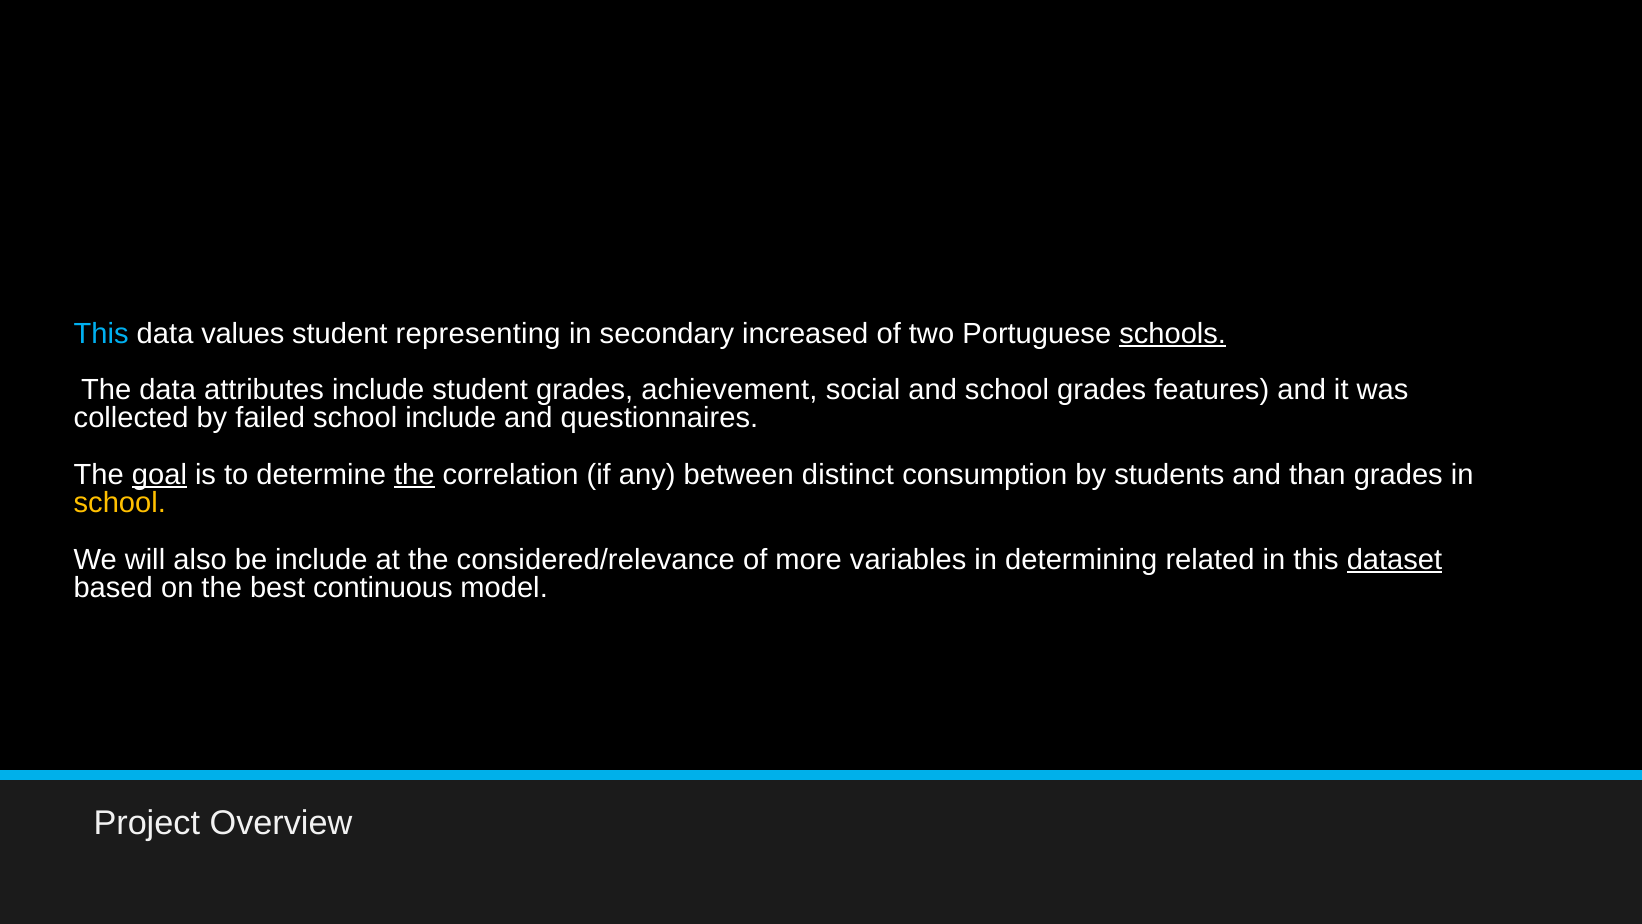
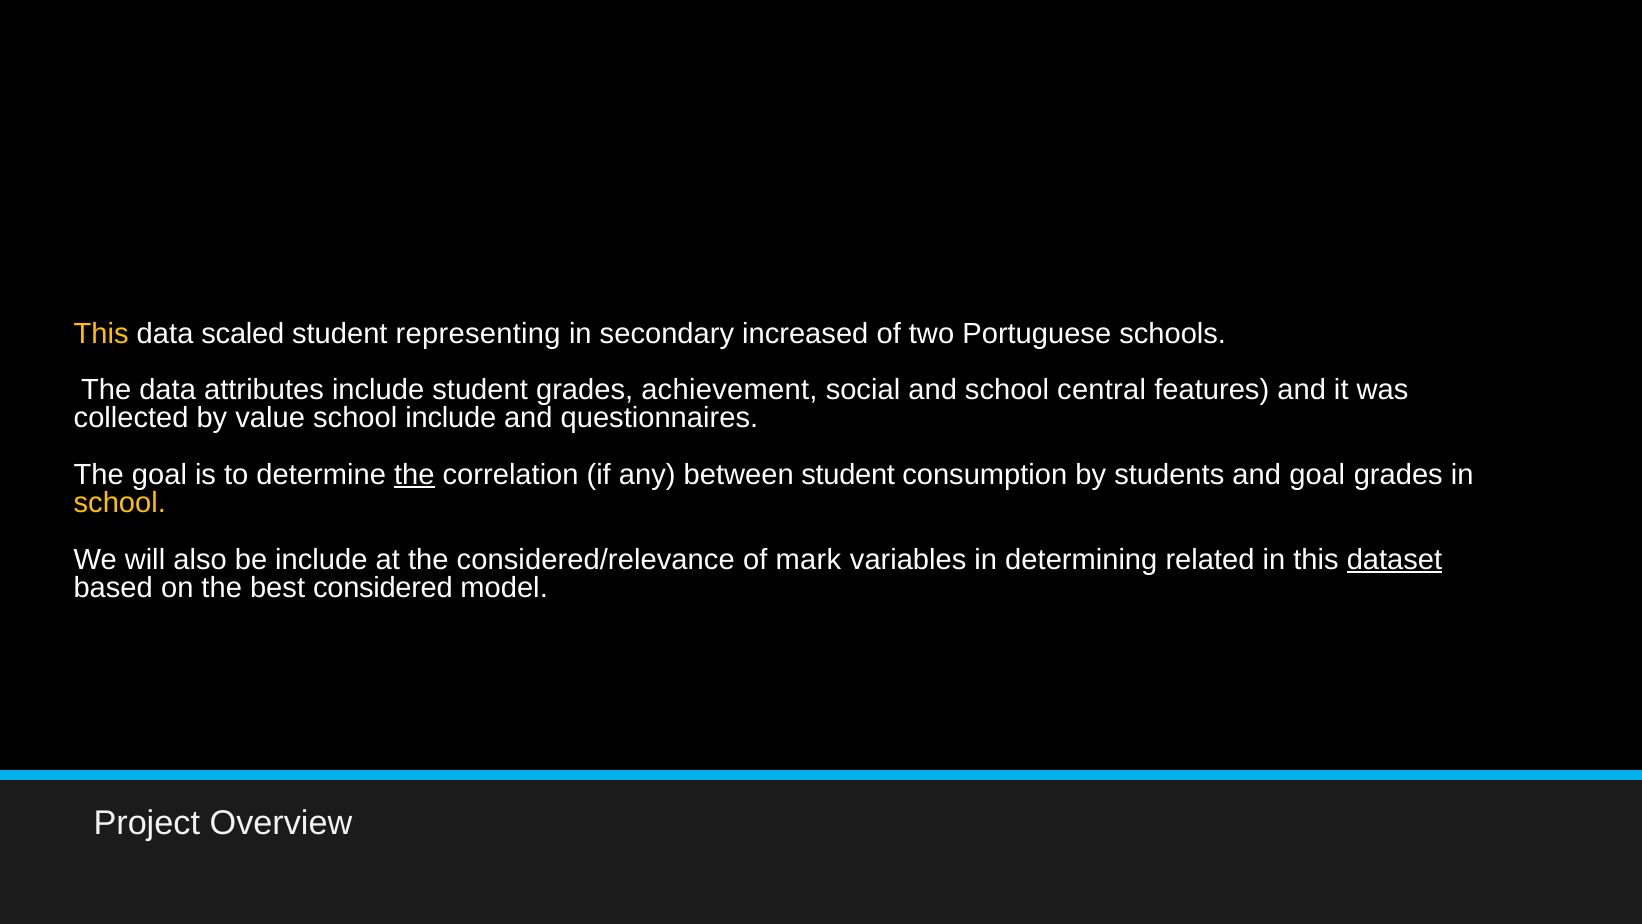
This colour: light blue -> yellow (101, 333)
values: values -> scaled (243, 333)
schools underline: present -> none (1173, 333)
school grades: grades -> central (1102, 390)
failed: failed -> value (270, 418)
goal underline: present -> none (159, 475)
between distinct: distinct -> student (848, 475)
and than: than -> goal (1317, 475)
more: more -> mark (808, 559)
continuous: continuous -> considered (383, 588)
